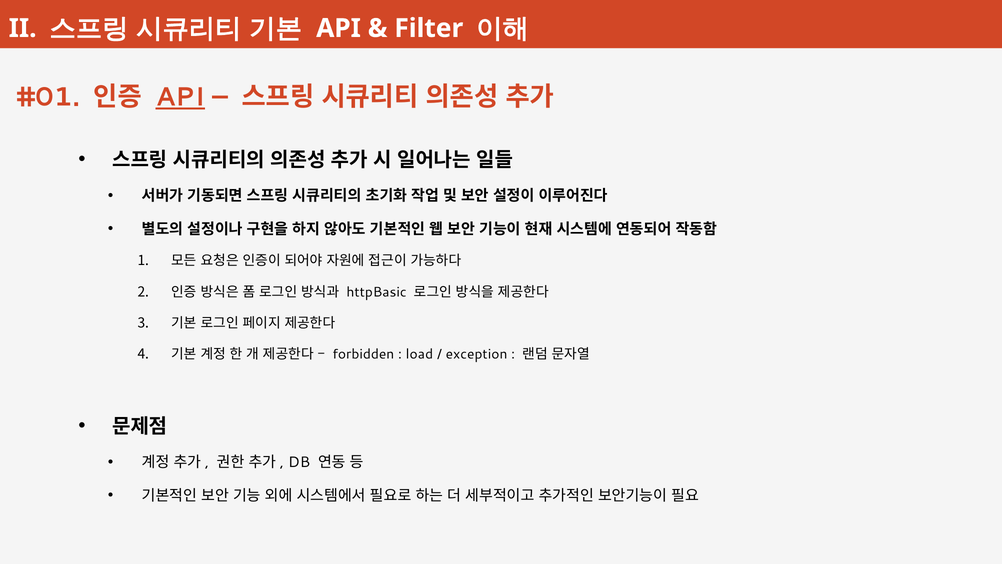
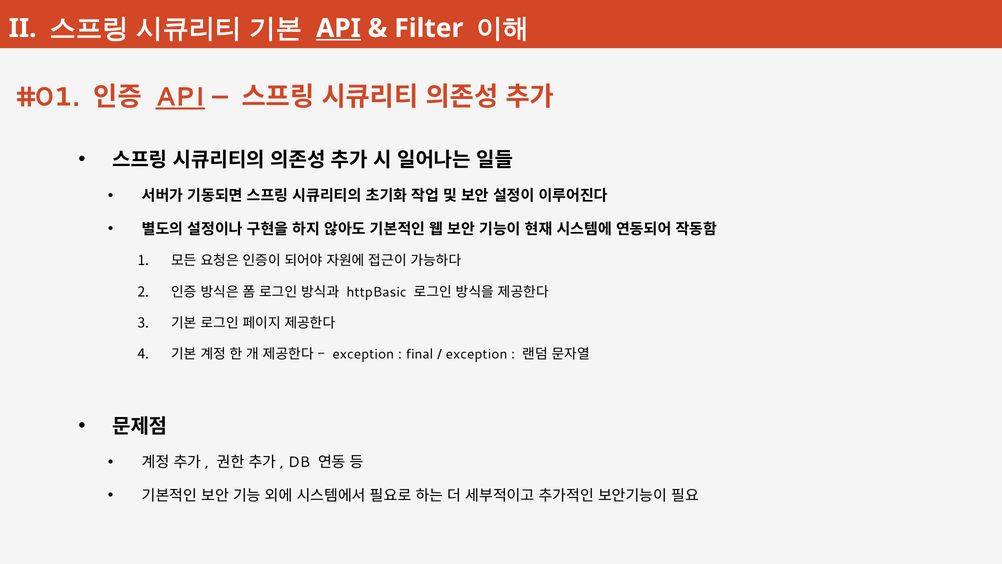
API underline: none -> present (339, 28)
forbidden: forbidden -> exception (363, 354)
load: load -> final (420, 354)
